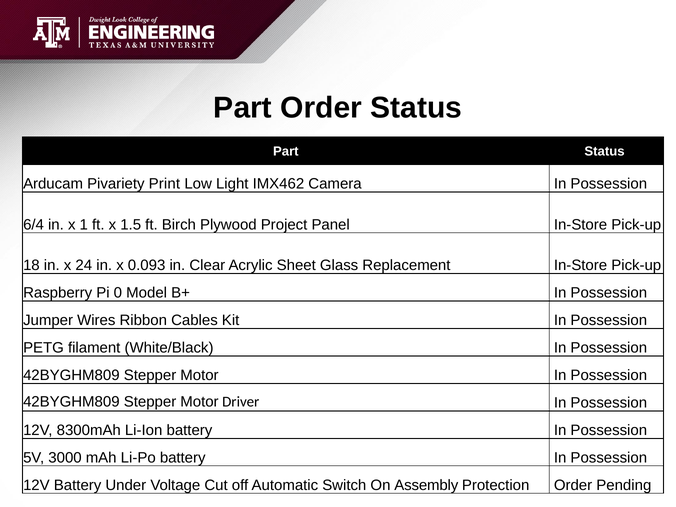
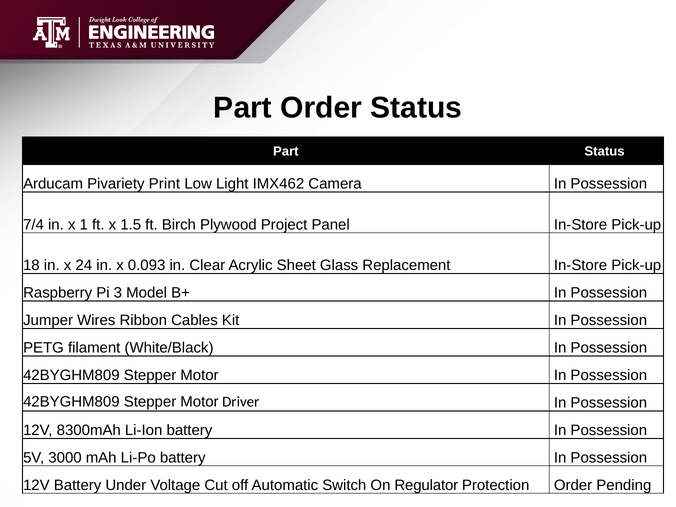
6/4: 6/4 -> 7/4 (34, 225)
0: 0 -> 3 (118, 293)
Assembly: Assembly -> Regulator (426, 485)
